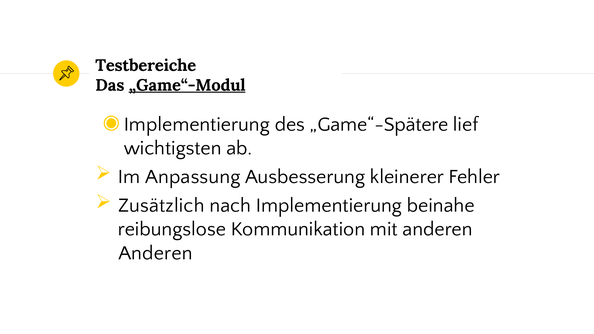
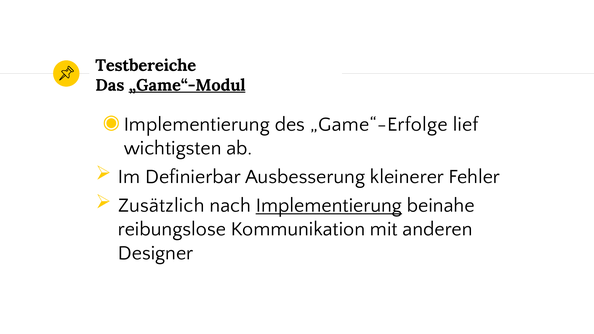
„Game“-Spätere: „Game“-Spätere -> „Game“-Erfolge (379, 124)
Anpassung: Anpassung -> Definierbar (193, 177)
Implementierung underline: none -> present (329, 205)
Anderen: Anderen -> Designer (156, 253)
